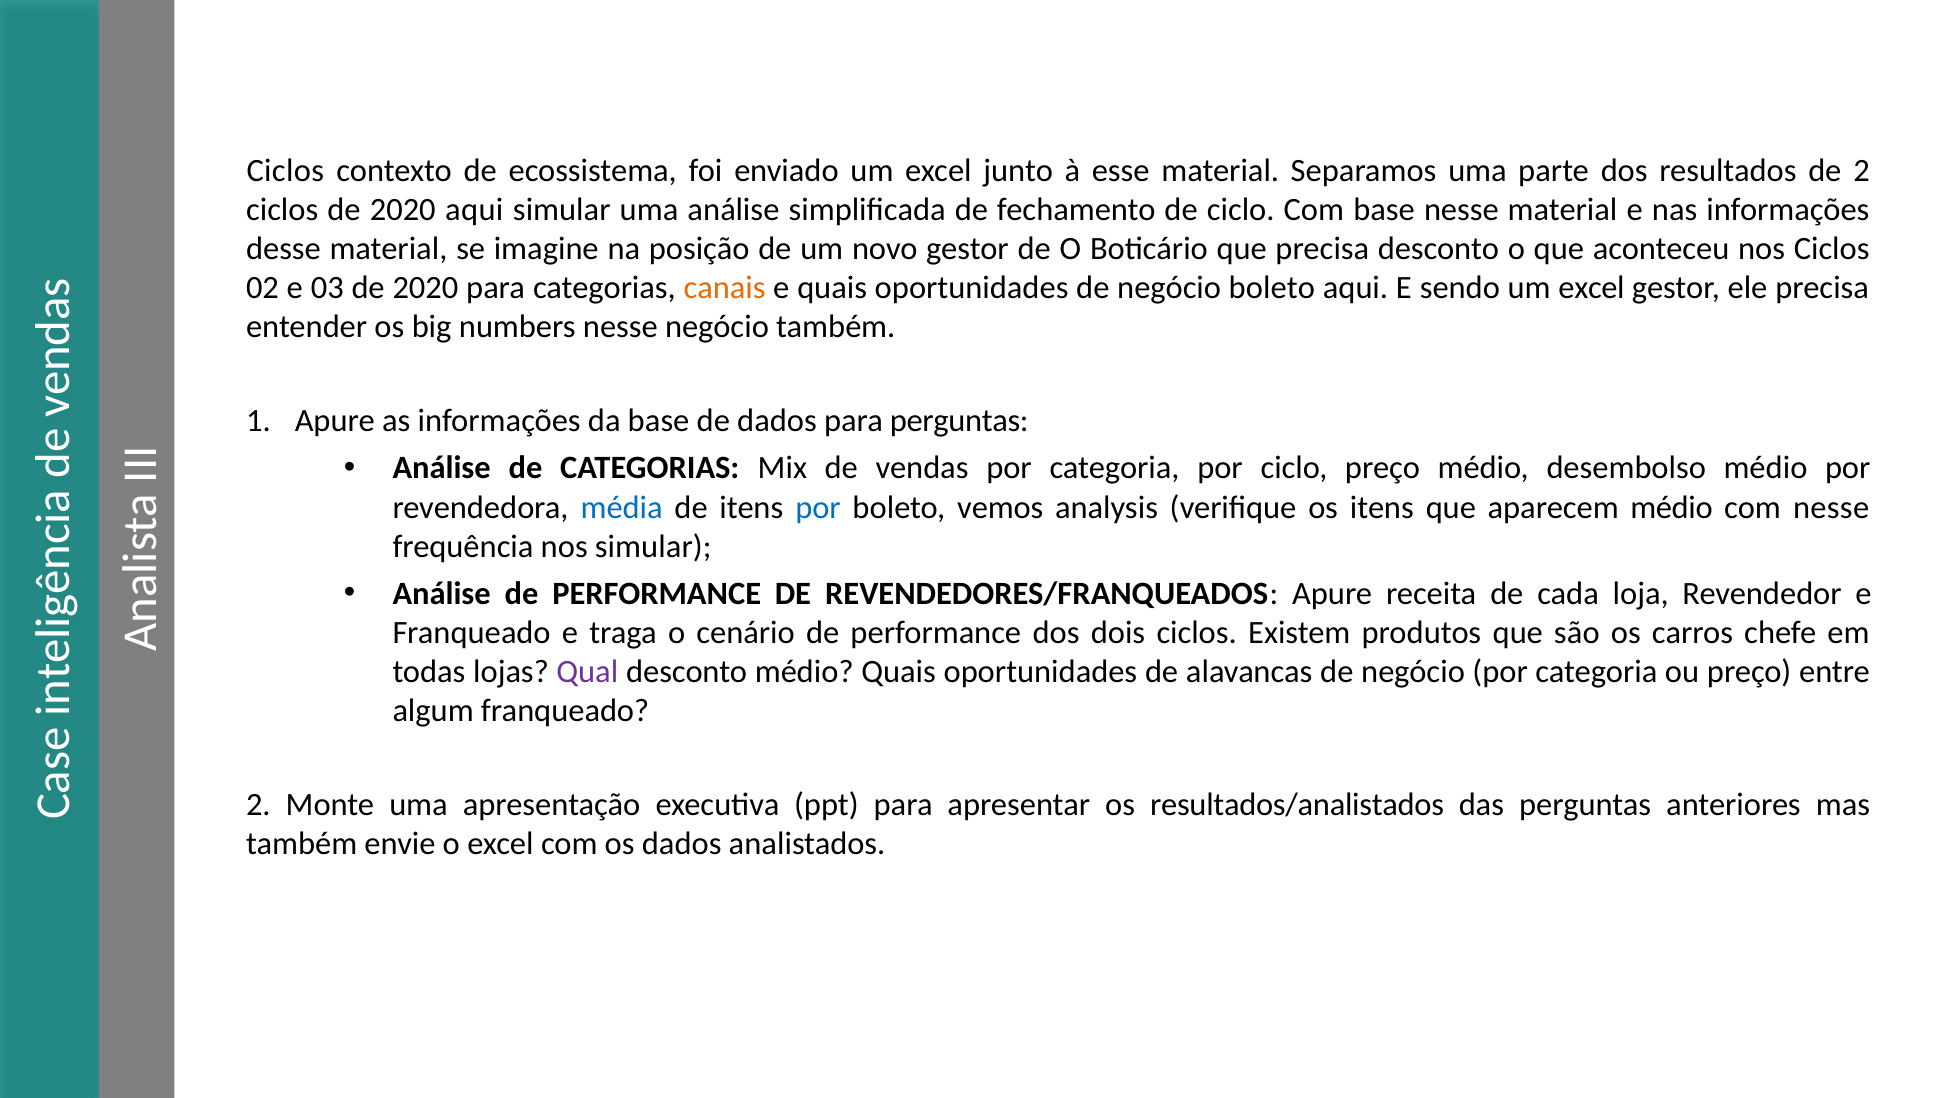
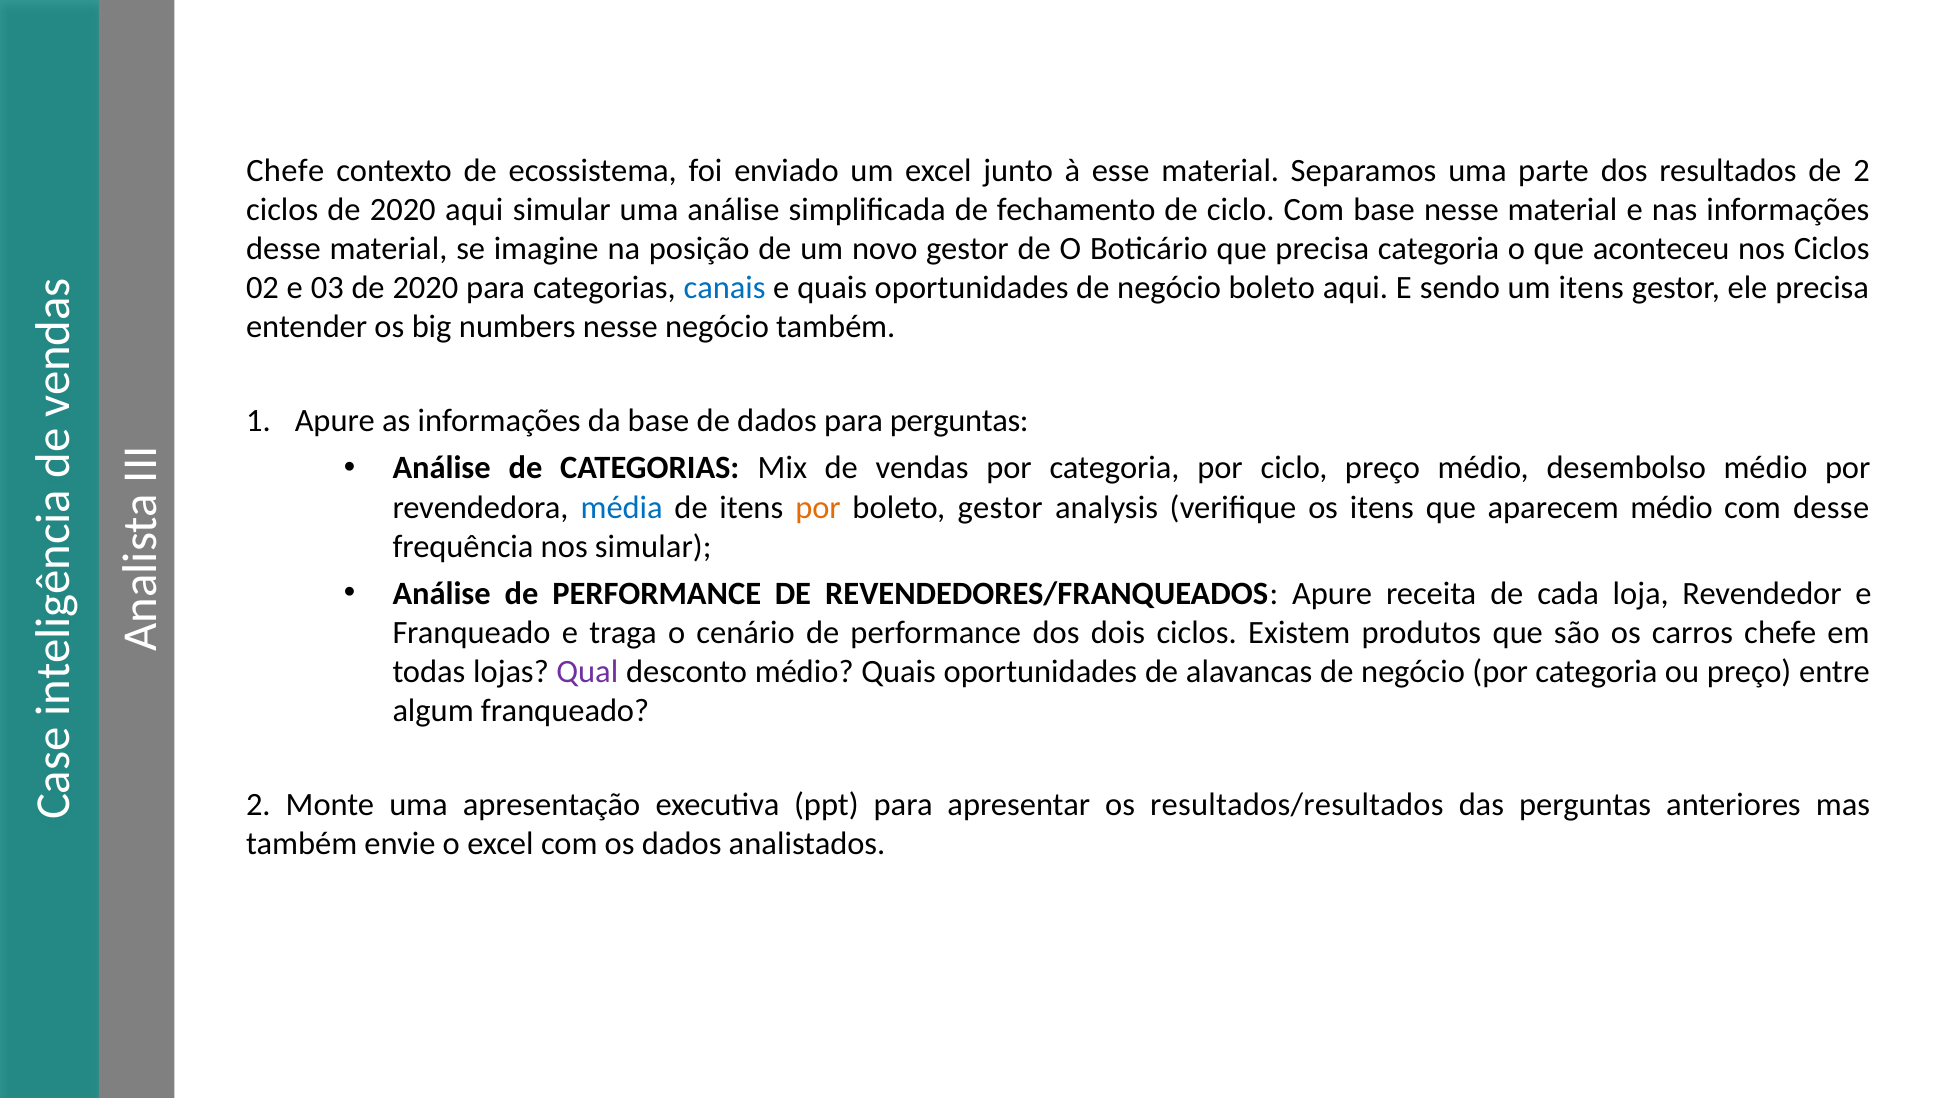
Ciclos: Ciclos -> Chefe (285, 171)
precisa desconto: desconto -> categoria (1439, 249)
canais colour: orange -> blue (725, 288)
sendo um excel: excel -> itens (1591, 288)
por colour: blue -> orange (818, 507)
boleto vemos: vemos -> gestor (1000, 507)
com nesse: nesse -> desse (1831, 507)
resultados/analistados: resultados/analistados -> resultados/resultados (1297, 805)
